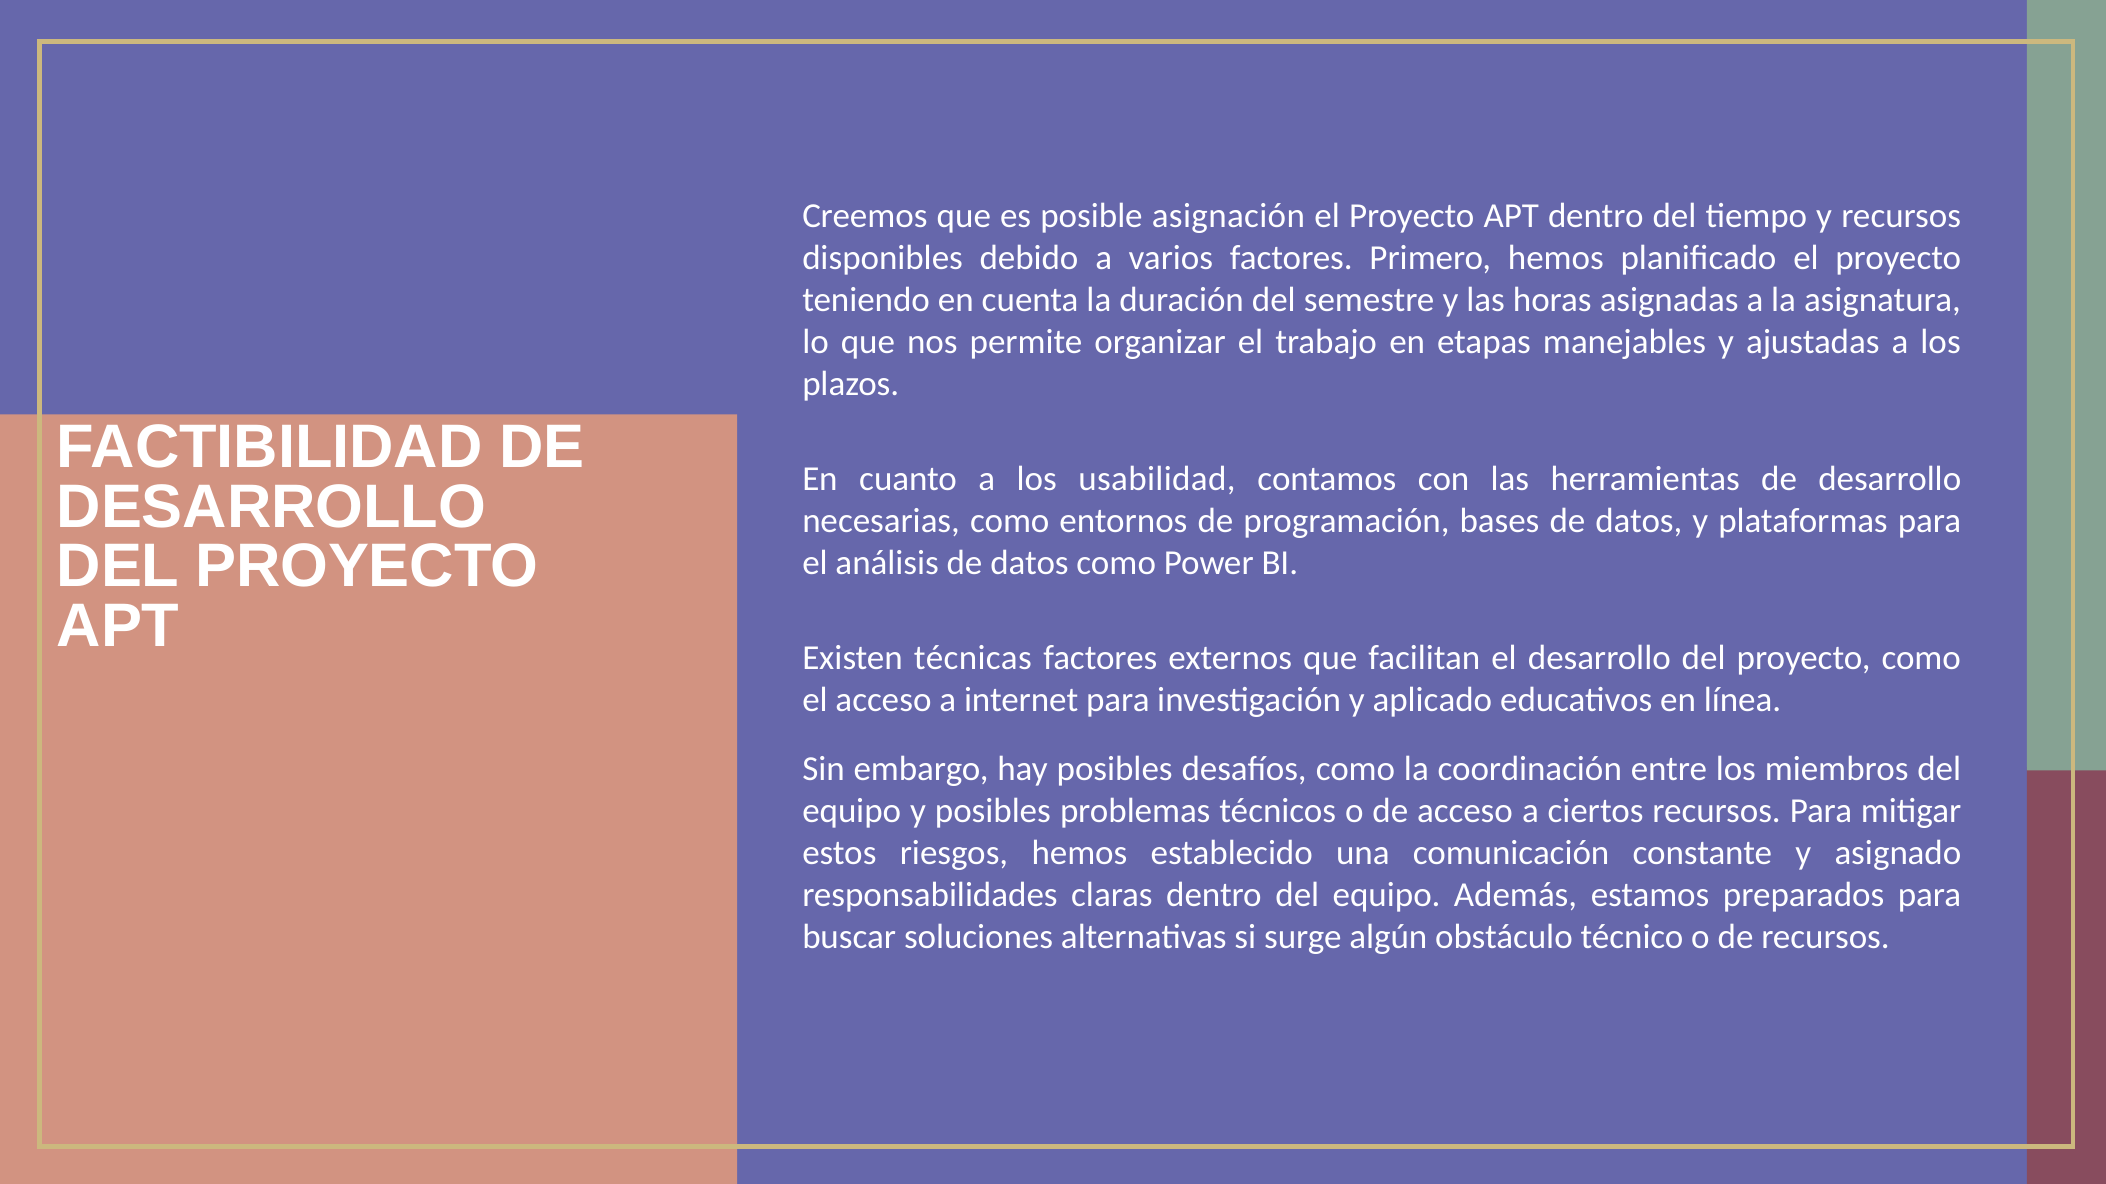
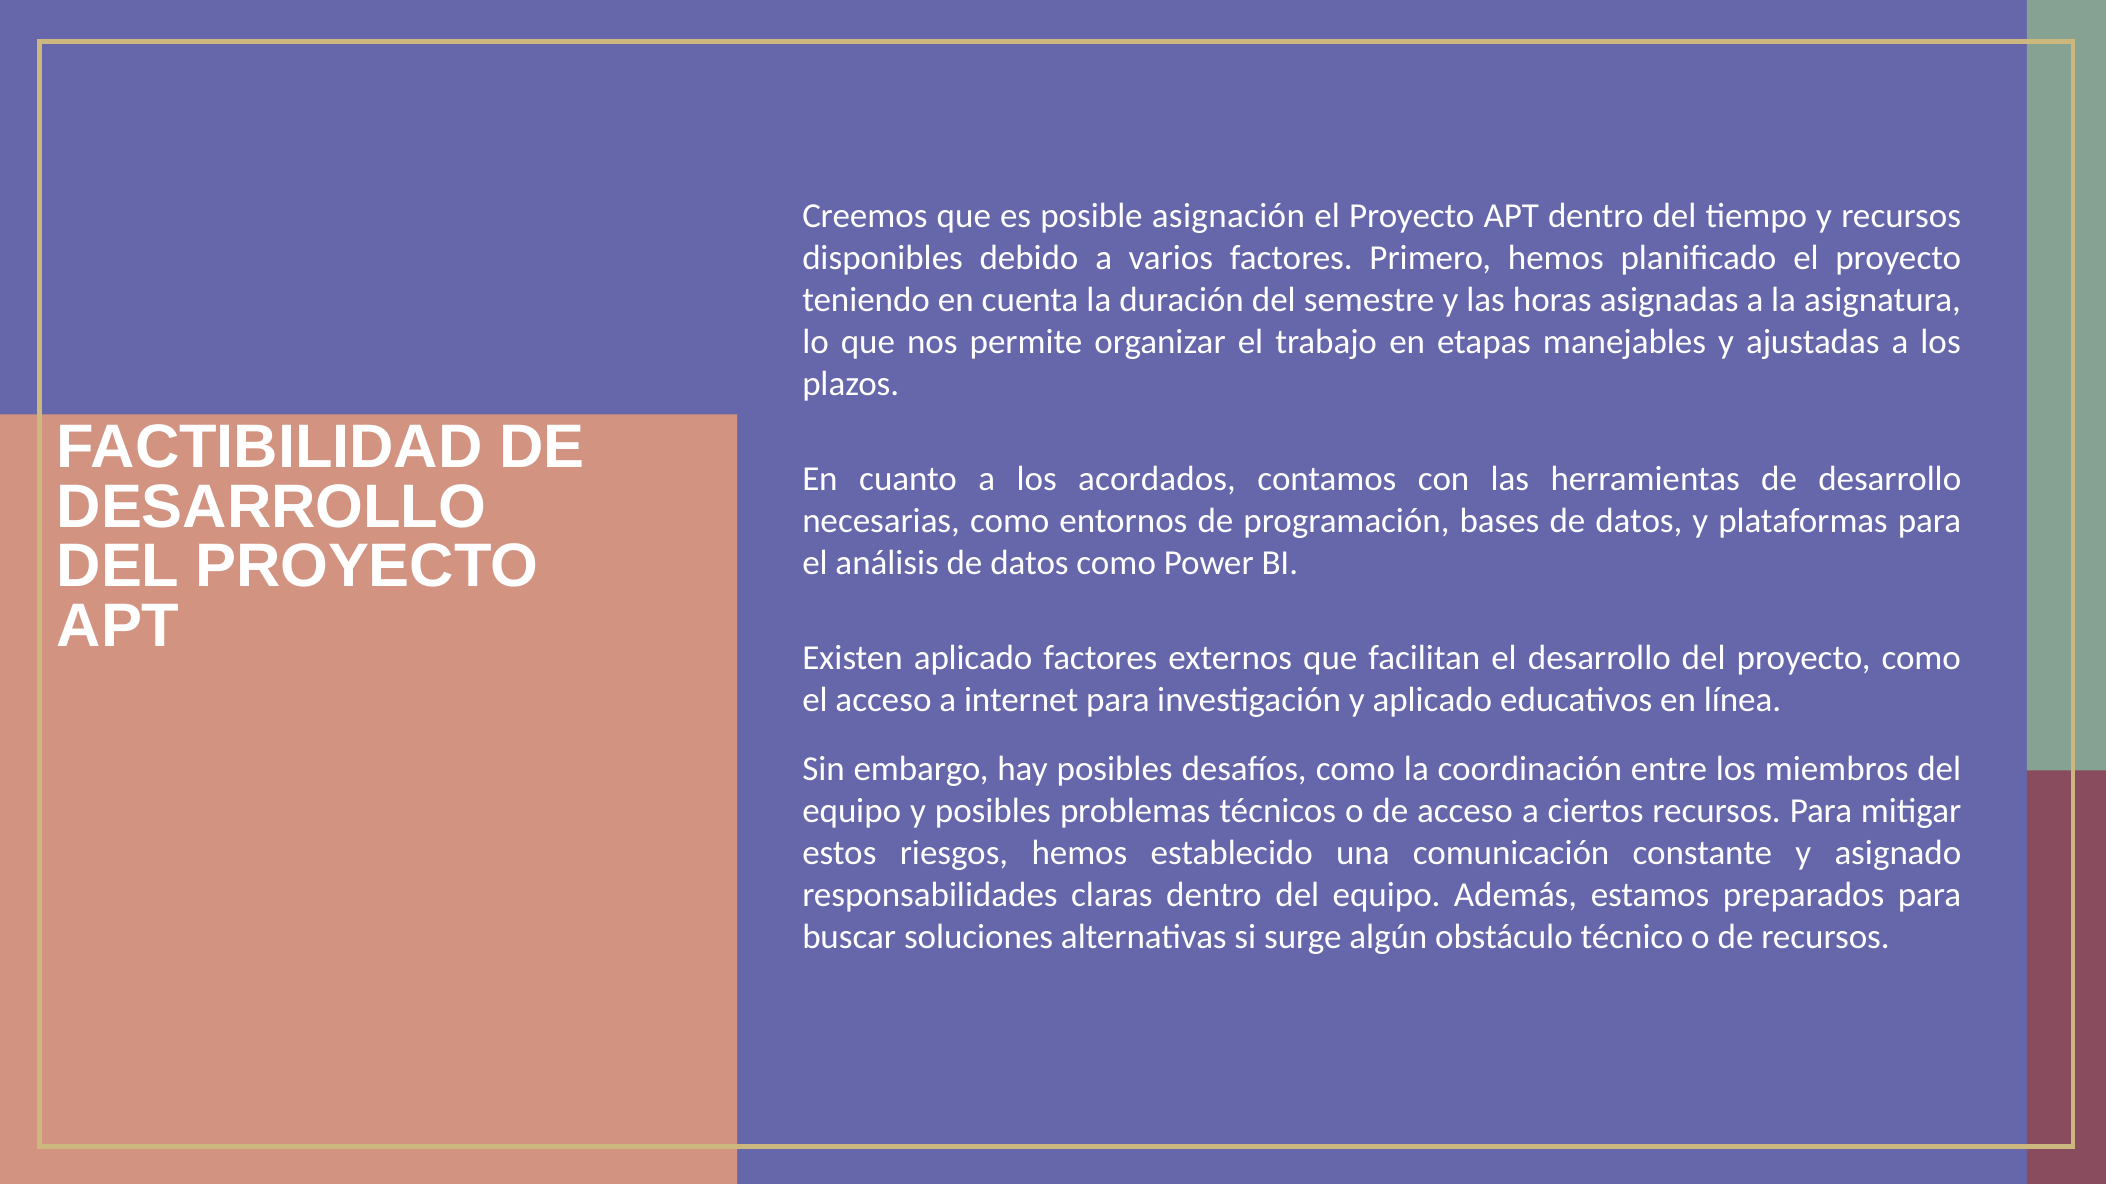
usabilidad: usabilidad -> acordados (1157, 479)
Existen técnicas: técnicas -> aplicado (973, 658)
